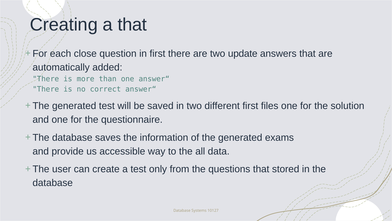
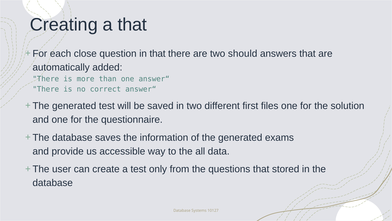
in first: first -> that (158, 53)
update: update -> should (243, 53)
